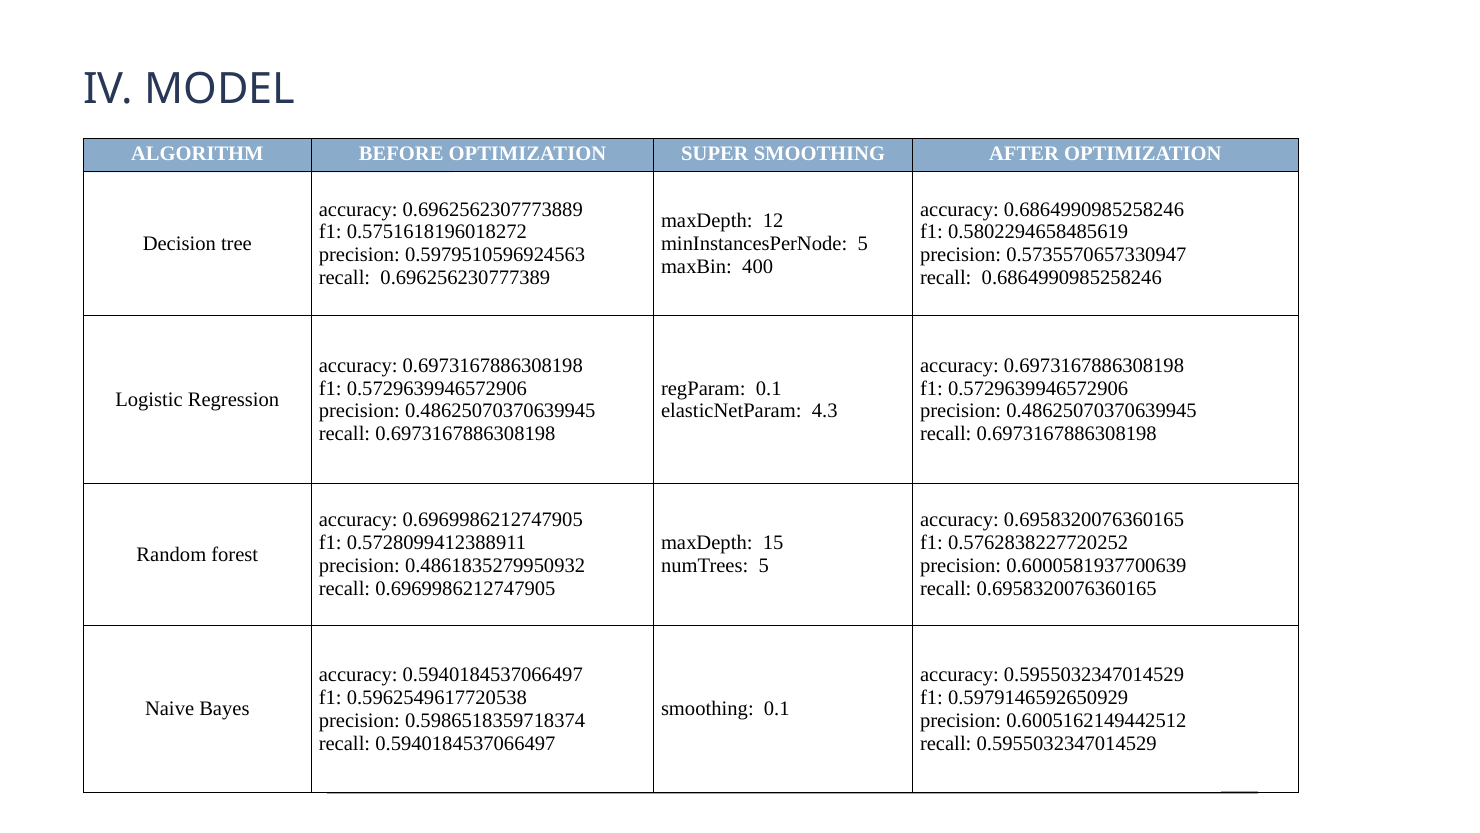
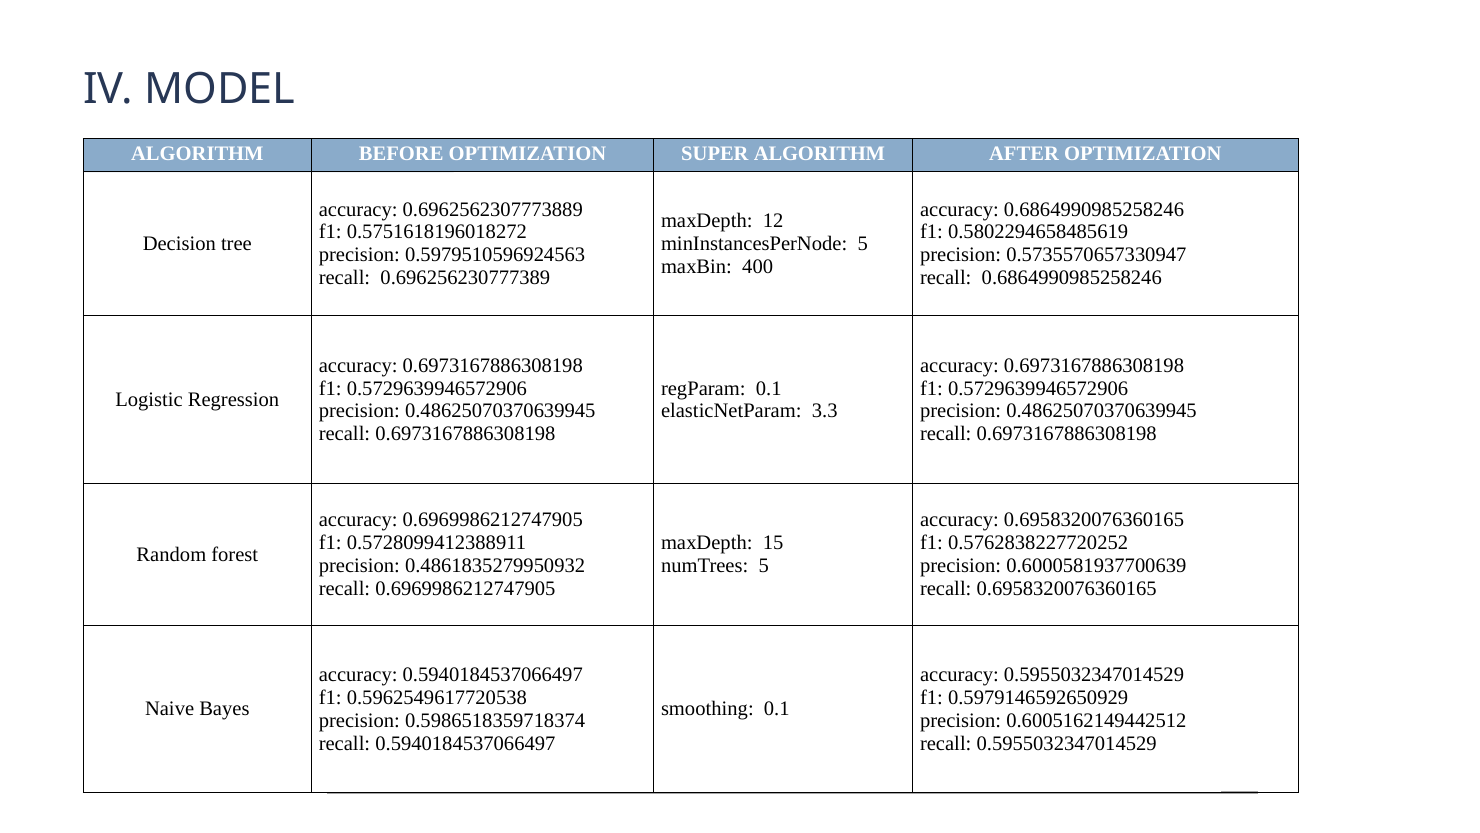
SUPER SMOOTHING: SMOOTHING -> ALGORITHM (819, 154)
4.3: 4.3 -> 3.3 (825, 411)
